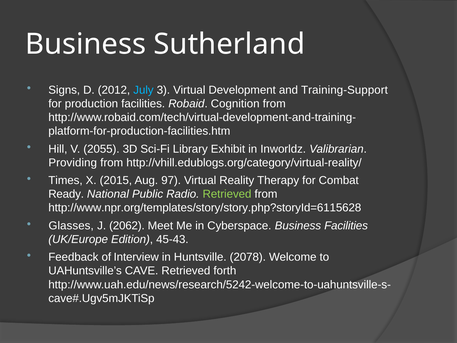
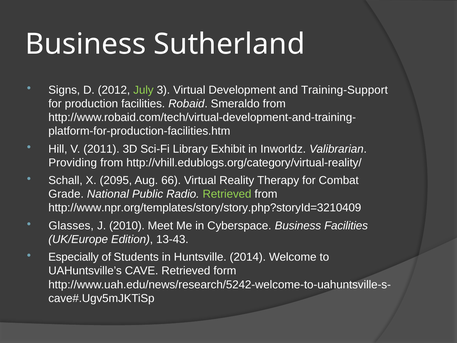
July colour: light blue -> light green (143, 90)
Cognition: Cognition -> Smeraldo (235, 104)
2055: 2055 -> 2011 (101, 149)
Times: Times -> Schall (65, 180)
2015: 2015 -> 2095 (116, 180)
97: 97 -> 66 (171, 180)
Ready: Ready -> Grade (66, 194)
http://www.npr.org/templates/story/story.php?storyId=6115628: http://www.npr.org/templates/story/story.php?storyId=6115628 -> http://www.npr.org/templates/story/story.php?storyId=3210409 (205, 208)
2062: 2062 -> 2010 (127, 225)
45-43: 45-43 -> 13-43 (172, 239)
Feedback: Feedback -> Especially (73, 257)
Interview: Interview -> Students (136, 257)
2078: 2078 -> 2014 (248, 257)
forth: forth -> form (225, 271)
